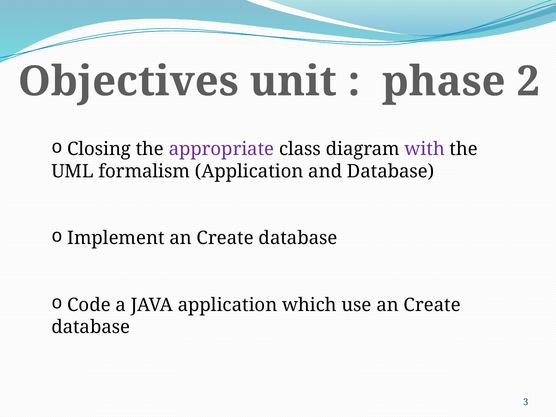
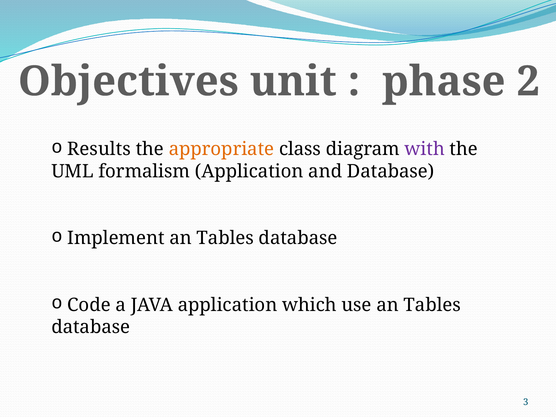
Closing: Closing -> Results (99, 149)
appropriate colour: purple -> orange (221, 149)
Implement an Create: Create -> Tables (225, 238)
use an Create: Create -> Tables (432, 305)
